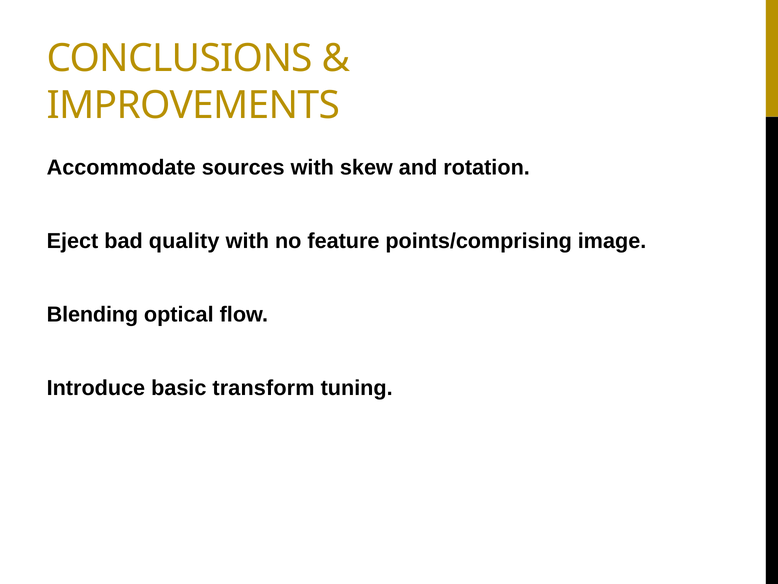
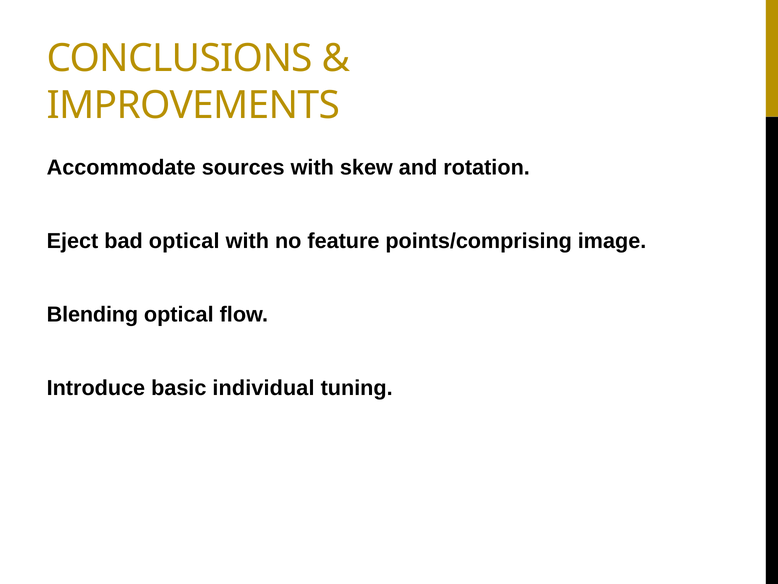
bad quality: quality -> optical (184, 241)
transform: transform -> individual (263, 388)
